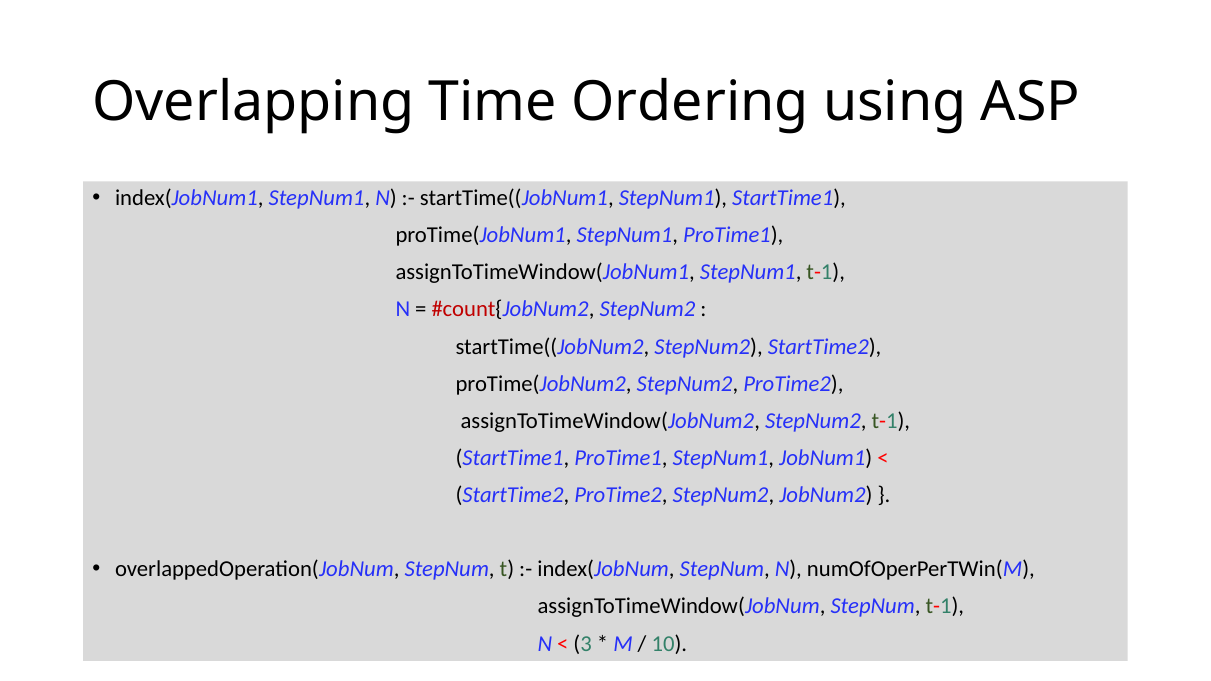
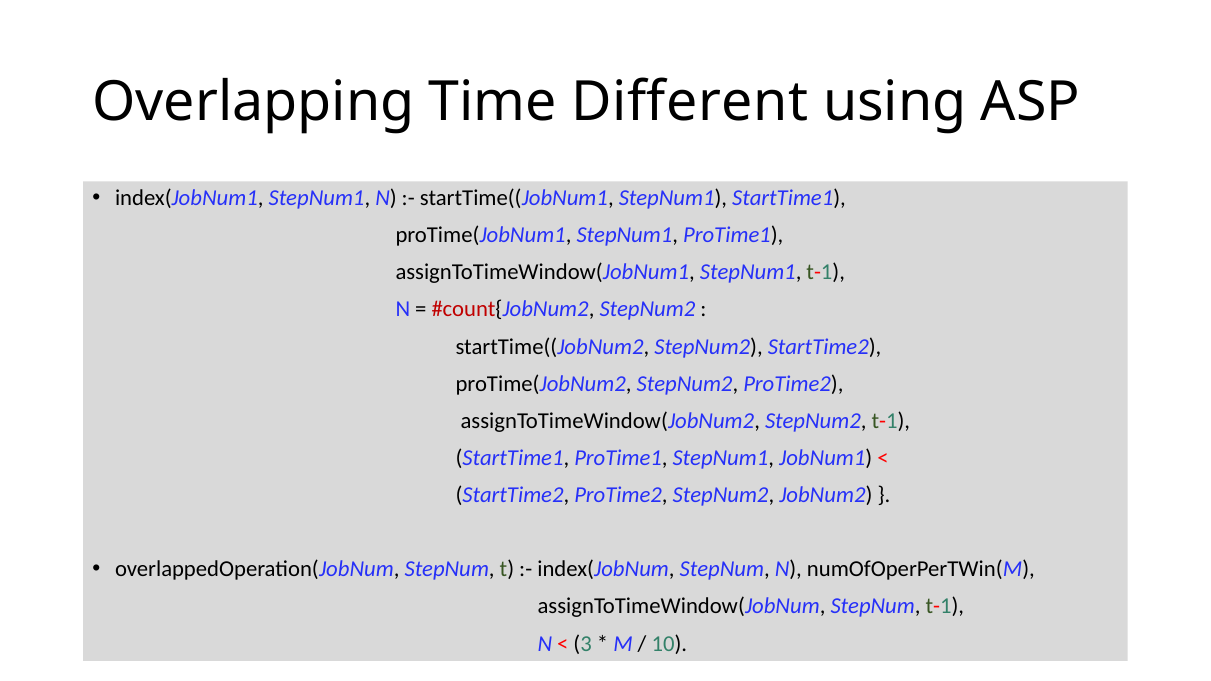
Ordering: Ordering -> Different (690, 102)
